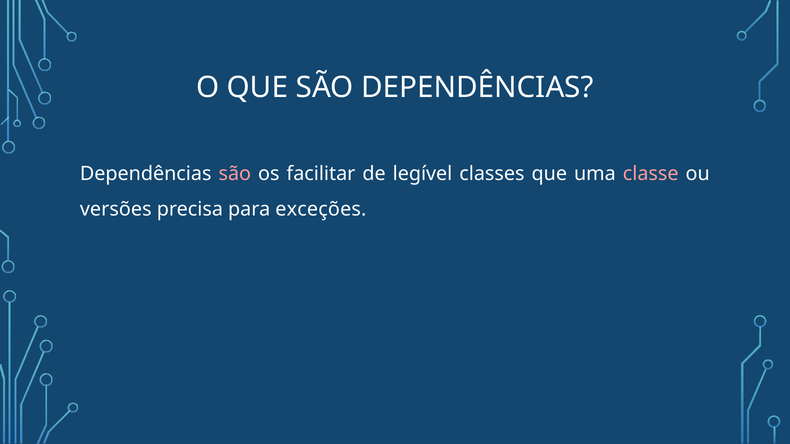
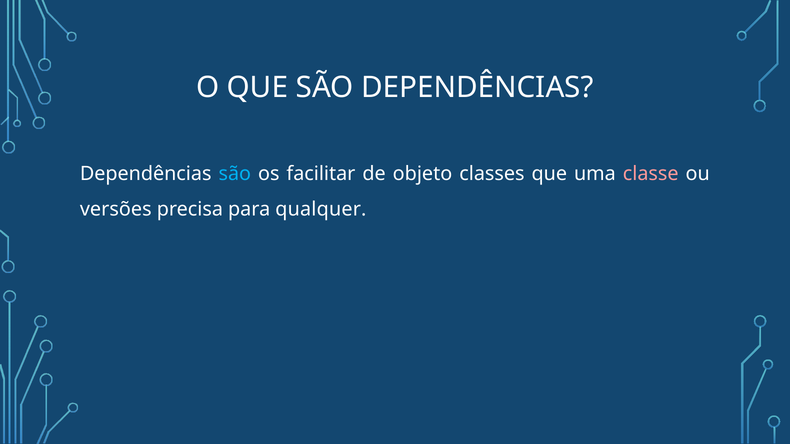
são colour: pink -> light blue (235, 174)
legível: legível -> objeto (423, 174)
exceções: exceções -> qualquer (321, 209)
